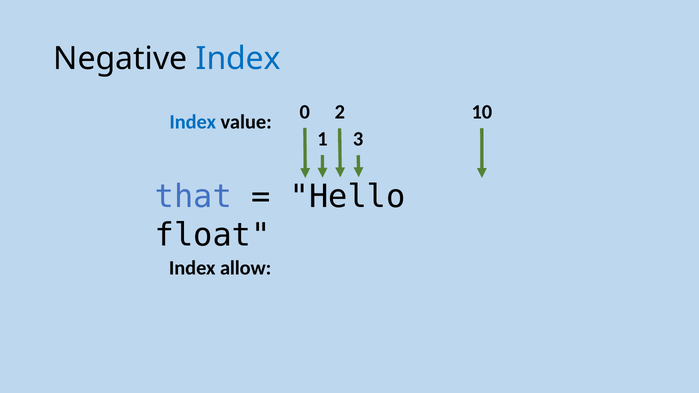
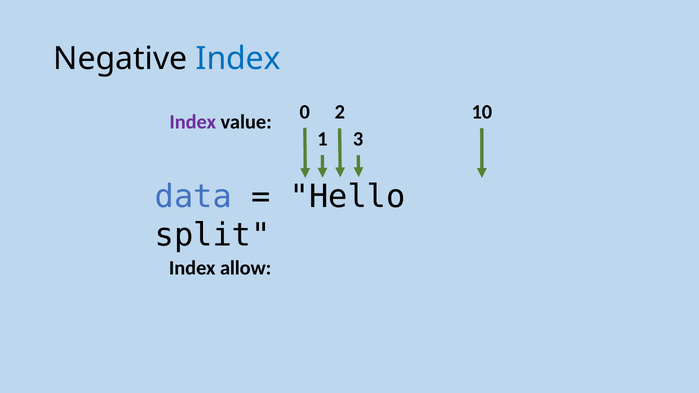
Index colour: blue -> purple (193, 122)
that: that -> data (193, 197)
float: float -> split (213, 235)
